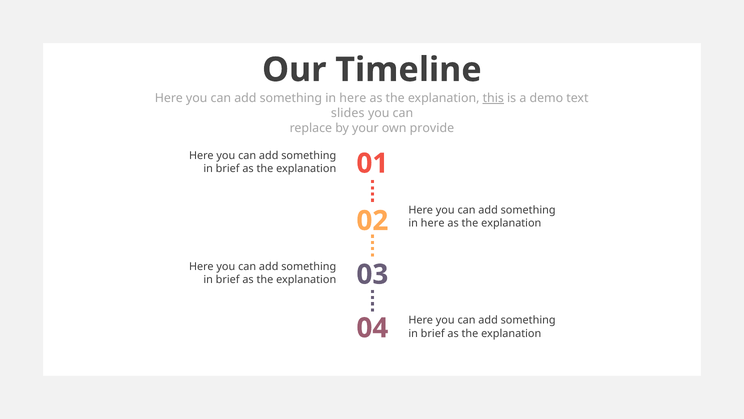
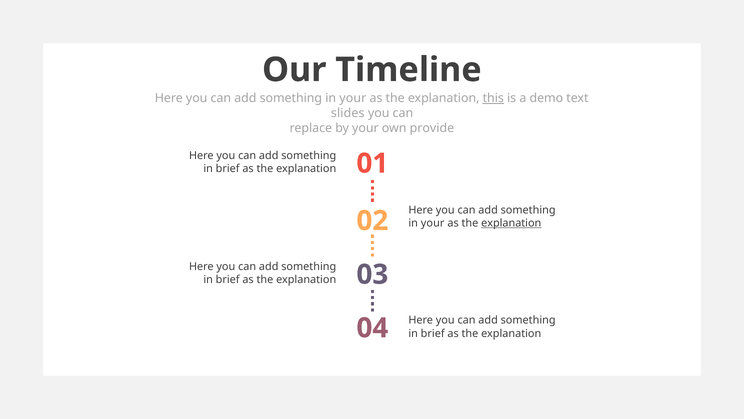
here: here -> your (353, 98)
here: here -> your (433, 223)
explanation underline: none -> present (511, 223)
